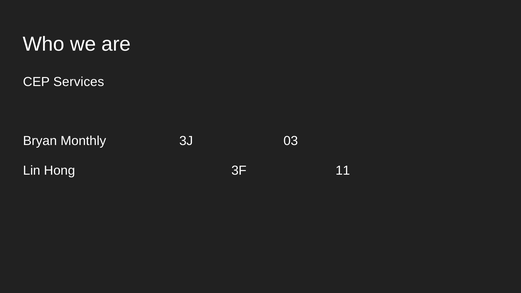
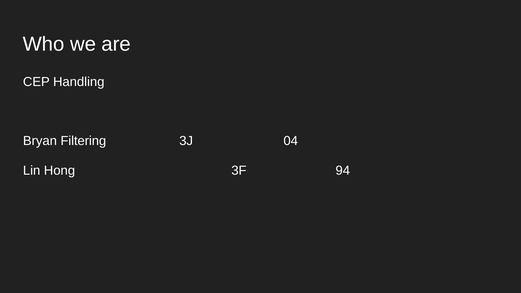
Services: Services -> Handling (79, 82)
Monthly: Monthly -> Filtering (83, 141)
03: 03 -> 04 (291, 141)
11: 11 -> 94 (343, 171)
